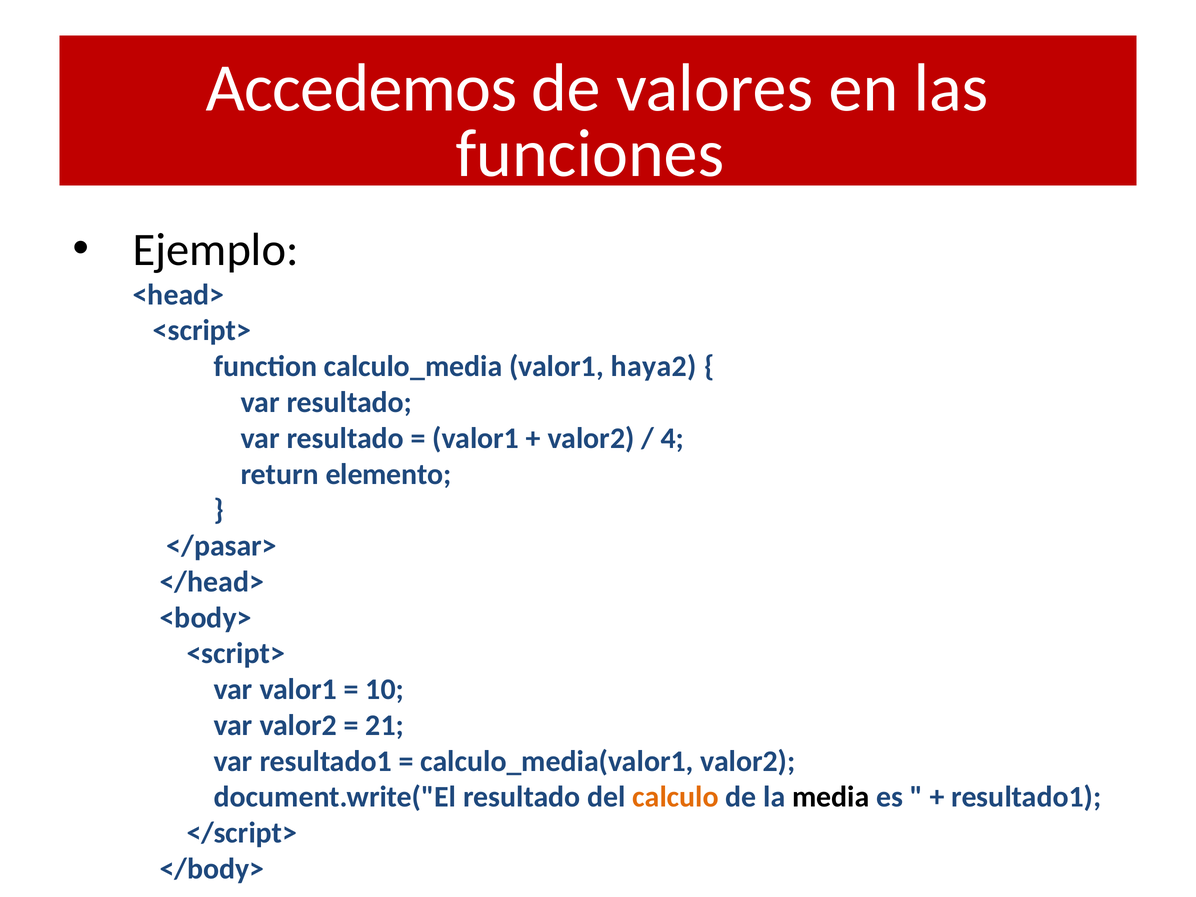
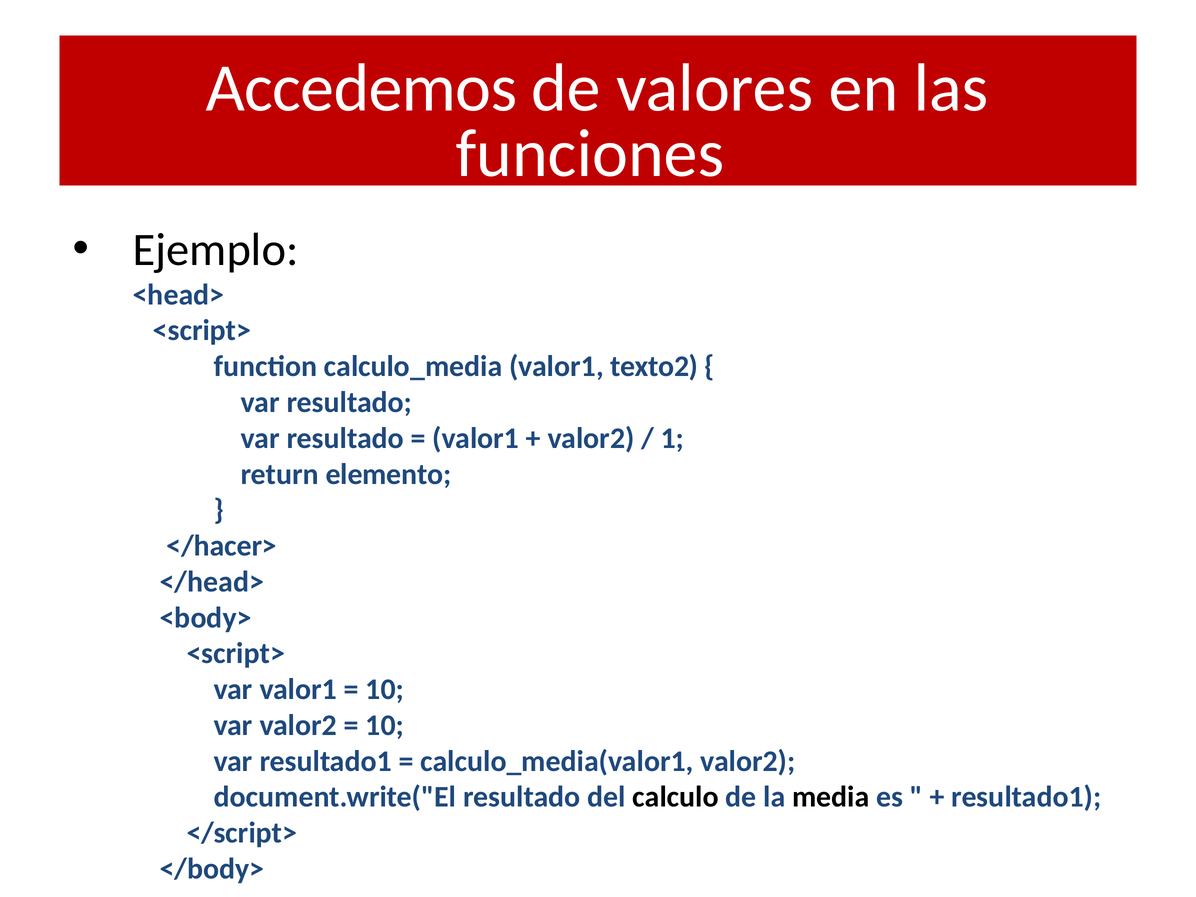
haya2: haya2 -> texto2 (654, 366)
4: 4 -> 1 (672, 438)
</pasar>: </pasar> -> </hacer> (222, 546)
21: 21 -> 10 (385, 725)
calculo colour: orange -> black (676, 797)
